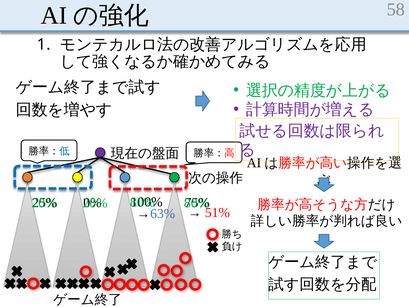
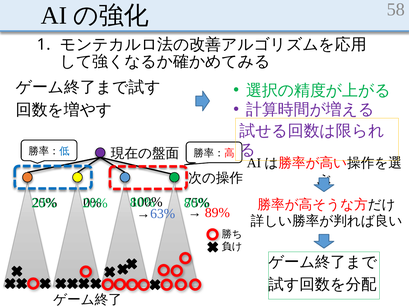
51%: 51% -> 89% (217, 212)
